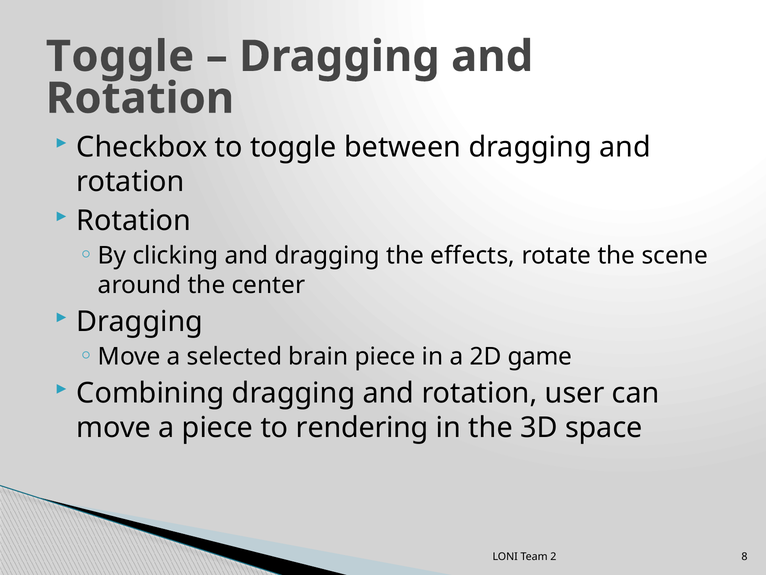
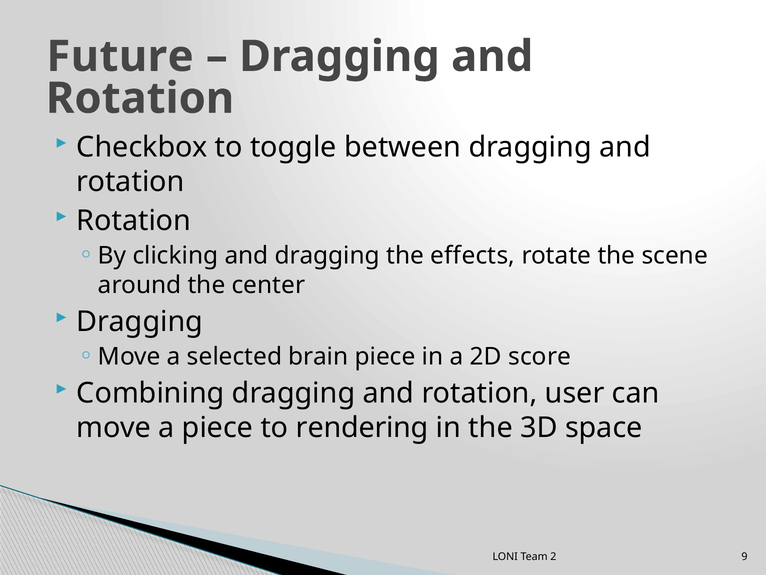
Toggle: Toggle -> Future (120, 56)
game: game -> score (540, 356)
8: 8 -> 9 (745, 556)
